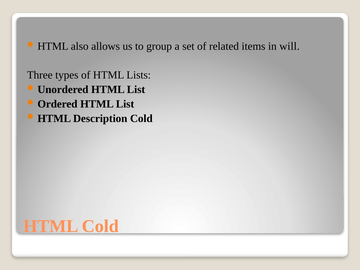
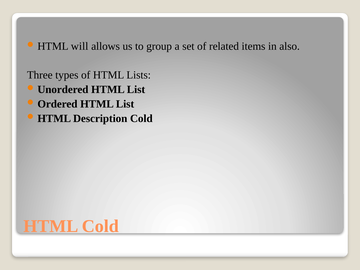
also: also -> will (80, 46)
will: will -> also (290, 46)
